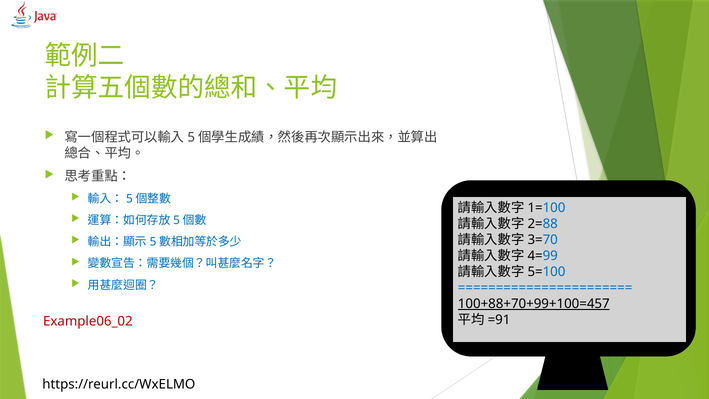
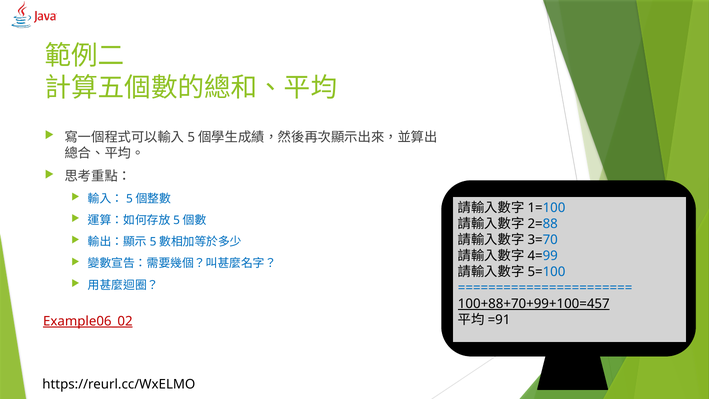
Example06_02 underline: none -> present (88, 321)
